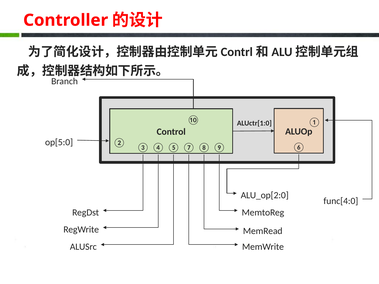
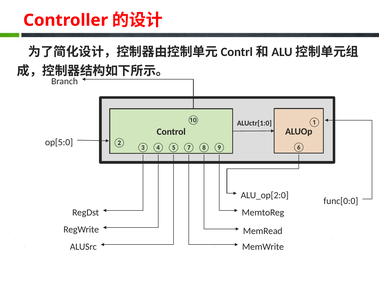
func[4:0: func[4:0 -> func[0:0 (341, 201)
